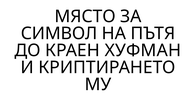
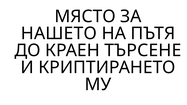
СИМВОЛ: СИМВОЛ -> НАШЕТО (59, 33)
ХУФМАН: ХУФМАН -> ТЪРСЕНЕ (143, 51)
